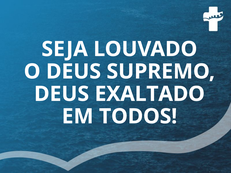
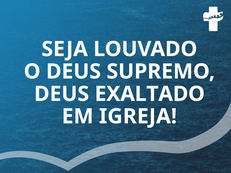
TODOS: TODOS -> IGREJA (138, 117)
